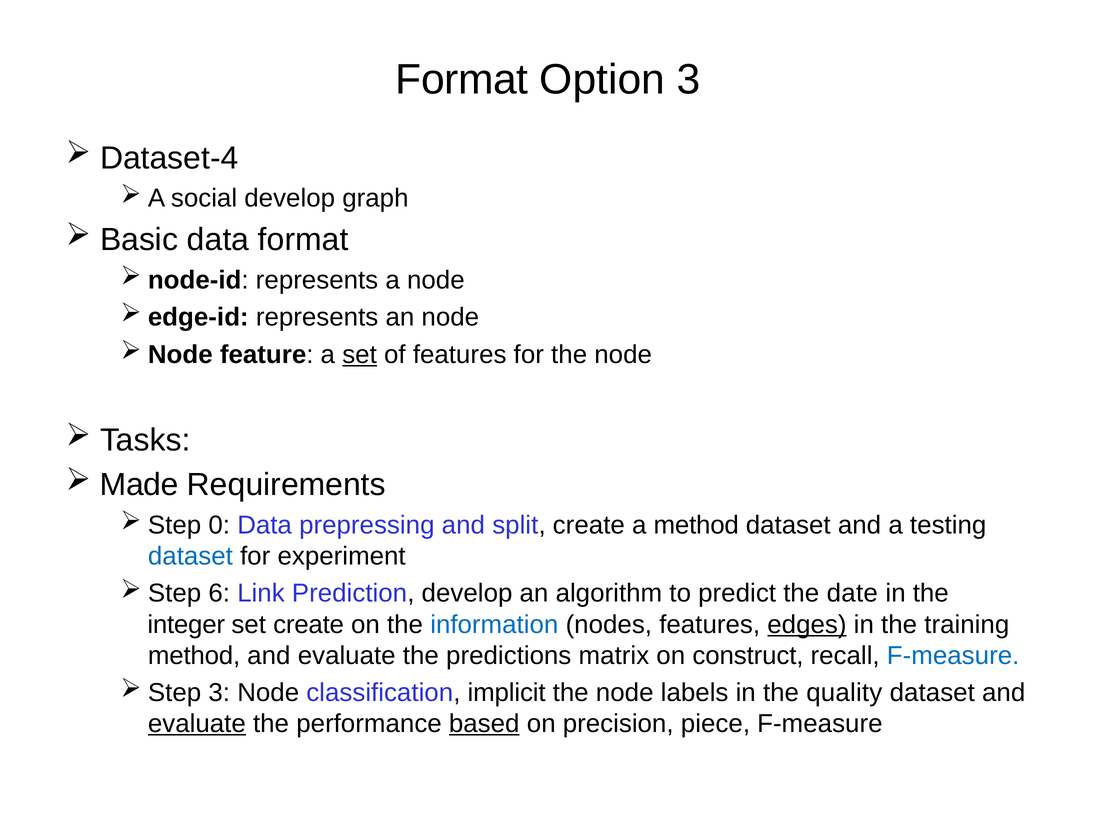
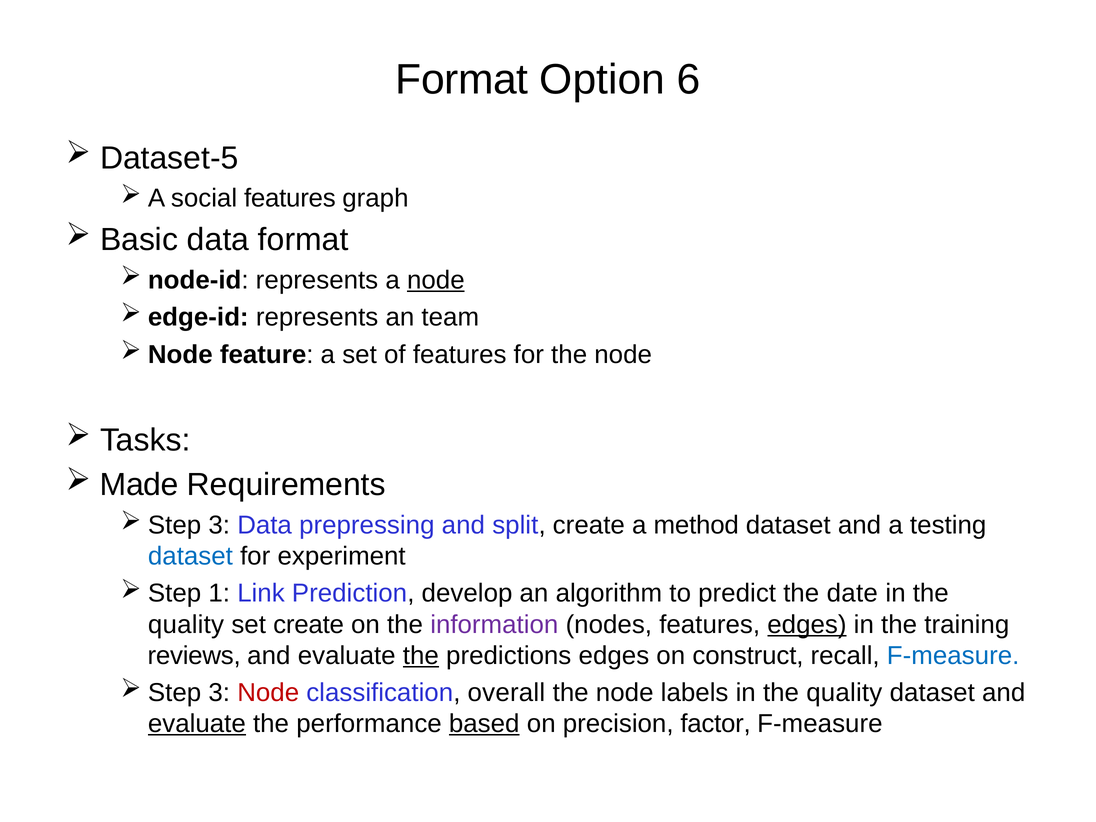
Option 3: 3 -> 6 (689, 80)
Dataset-4: Dataset-4 -> Dataset-5 (169, 158)
social develop: develop -> features (290, 198)
node underline: none -> present (436, 280)
an node: node -> team (450, 317)
set underline: present -> none (360, 355)
0: 0 -> 3 (219, 525)
6: 6 -> 1 (219, 593)
integer: integer -> quality (186, 625)
information colour: blue -> purple (494, 625)
method: method -> reviews (194, 656)
the underline: none -> present (421, 656)
predictions matrix: matrix -> edges (614, 656)
Node colour: black -> red (268, 693)
implicit: implicit -> overall (506, 693)
piece: piece -> factor (716, 724)
